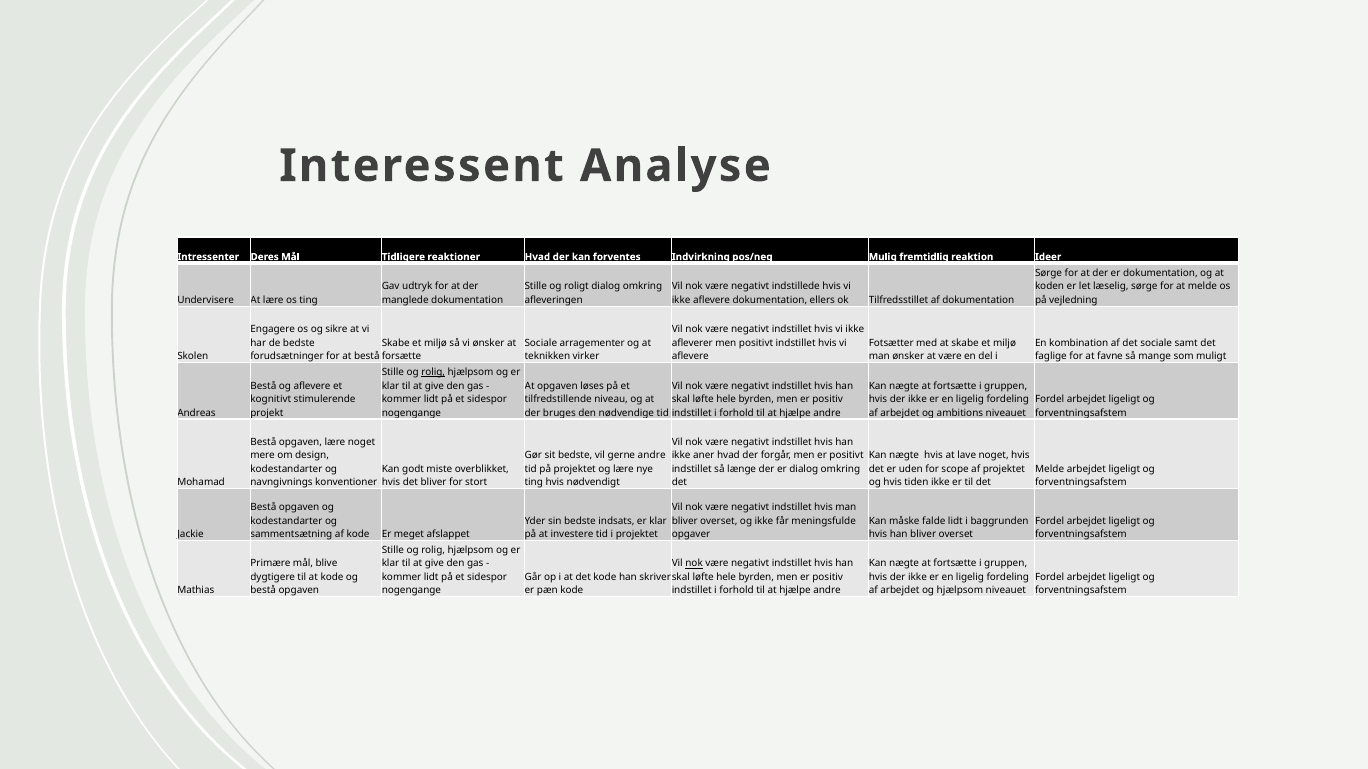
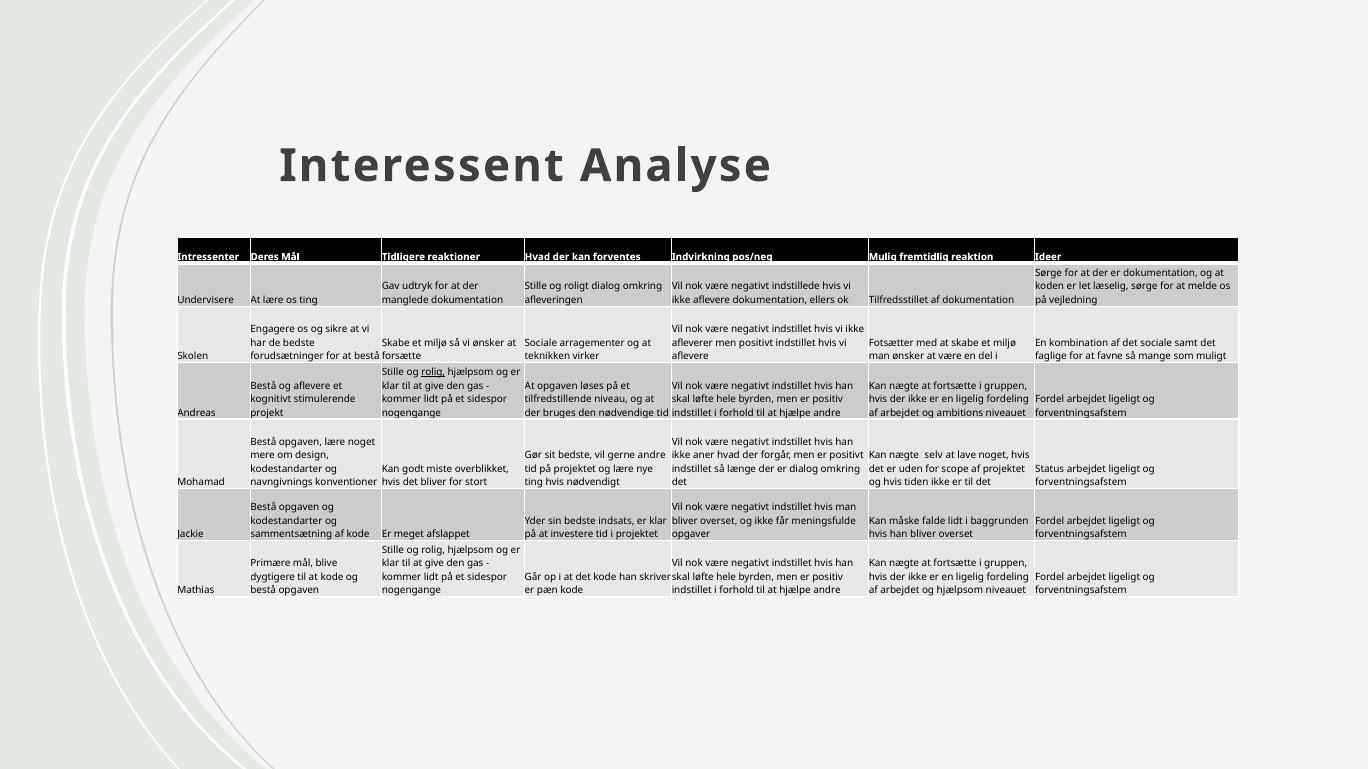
nægte hvis: hvis -> selv (934, 456)
Melde: Melde -> Status (1050, 469)
nok underline: present -> none (694, 564)
